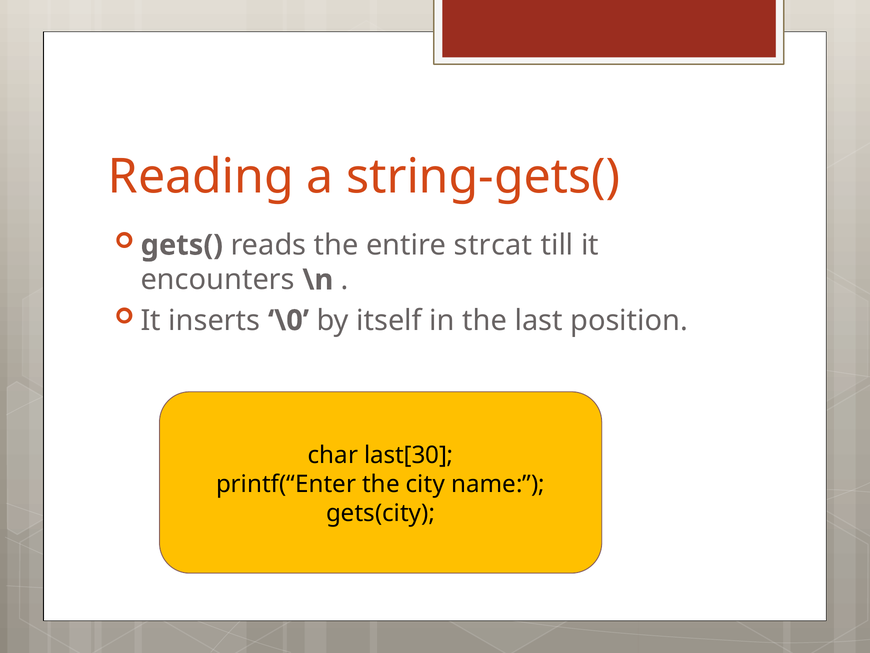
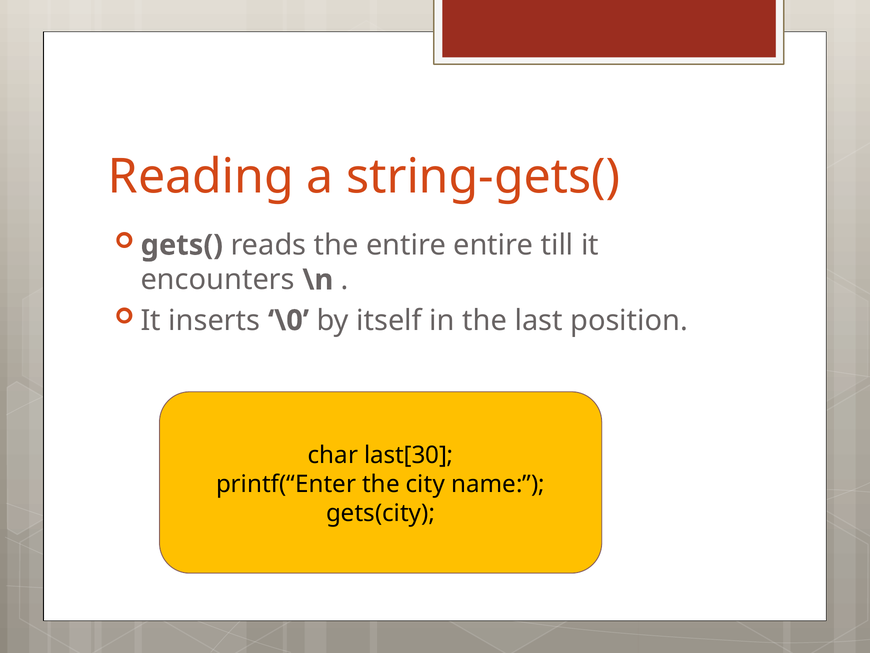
entire strcat: strcat -> entire (493, 245)
